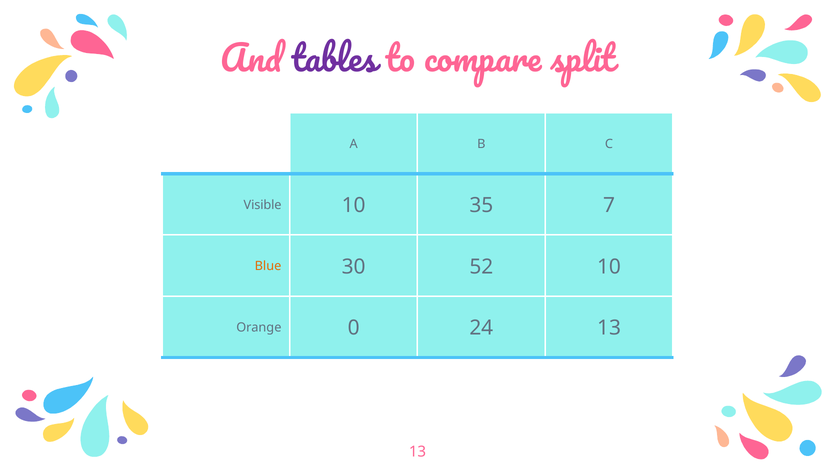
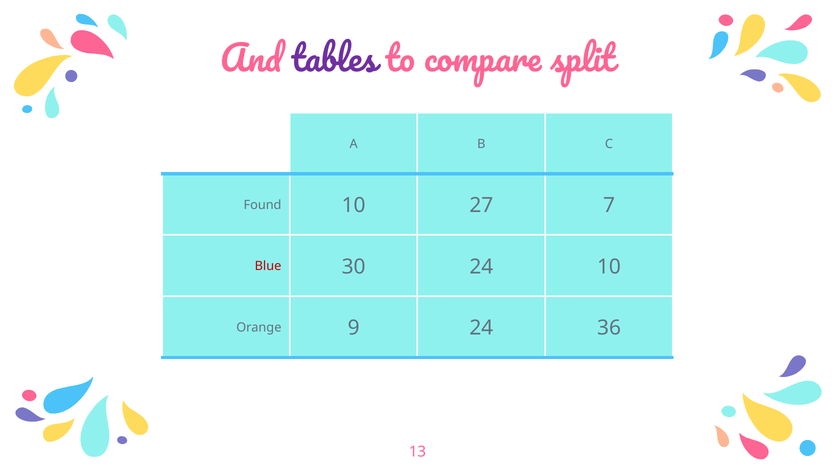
Visible: Visible -> Found (263, 205)
35: 35 -> 27 (481, 205)
Blue colour: orange -> red (268, 266)
30 52: 52 -> 24 (481, 267)
0: 0 -> 9 (354, 328)
24 13: 13 -> 36 (609, 328)
